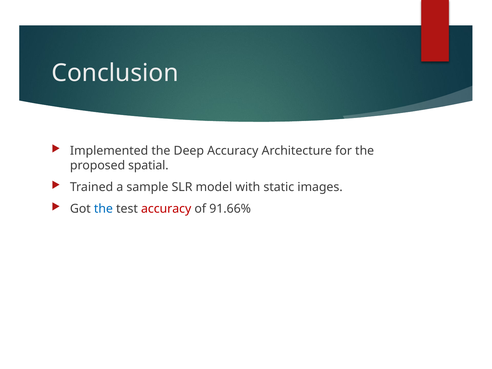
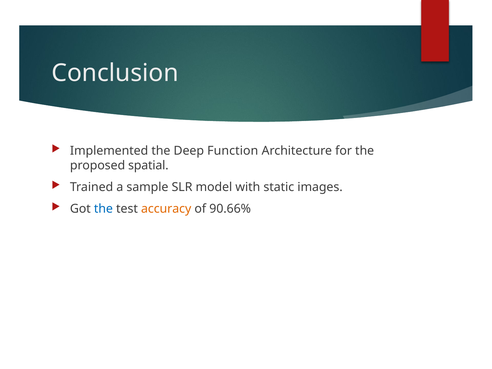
Deep Accuracy: Accuracy -> Function (233, 151)
accuracy colour: red -> orange (166, 209)
91.66%: 91.66% -> 90.66% (230, 209)
